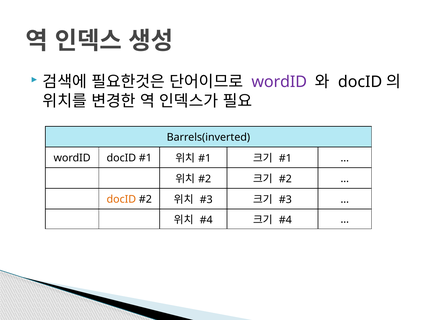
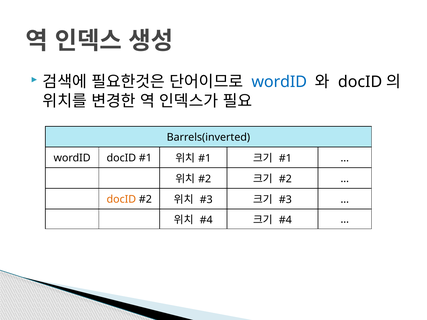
wordID colour: purple -> blue (279, 82)
